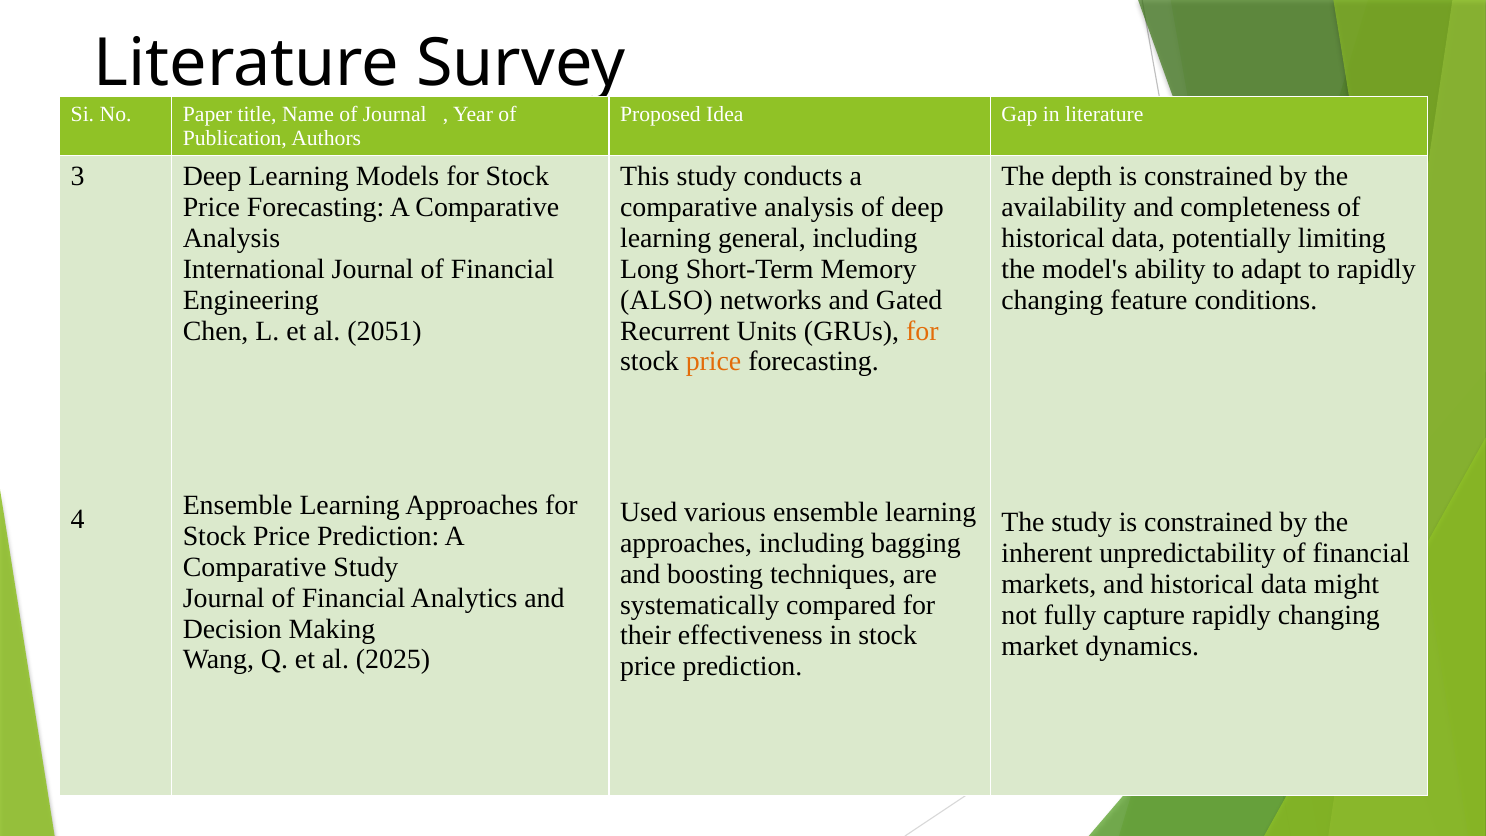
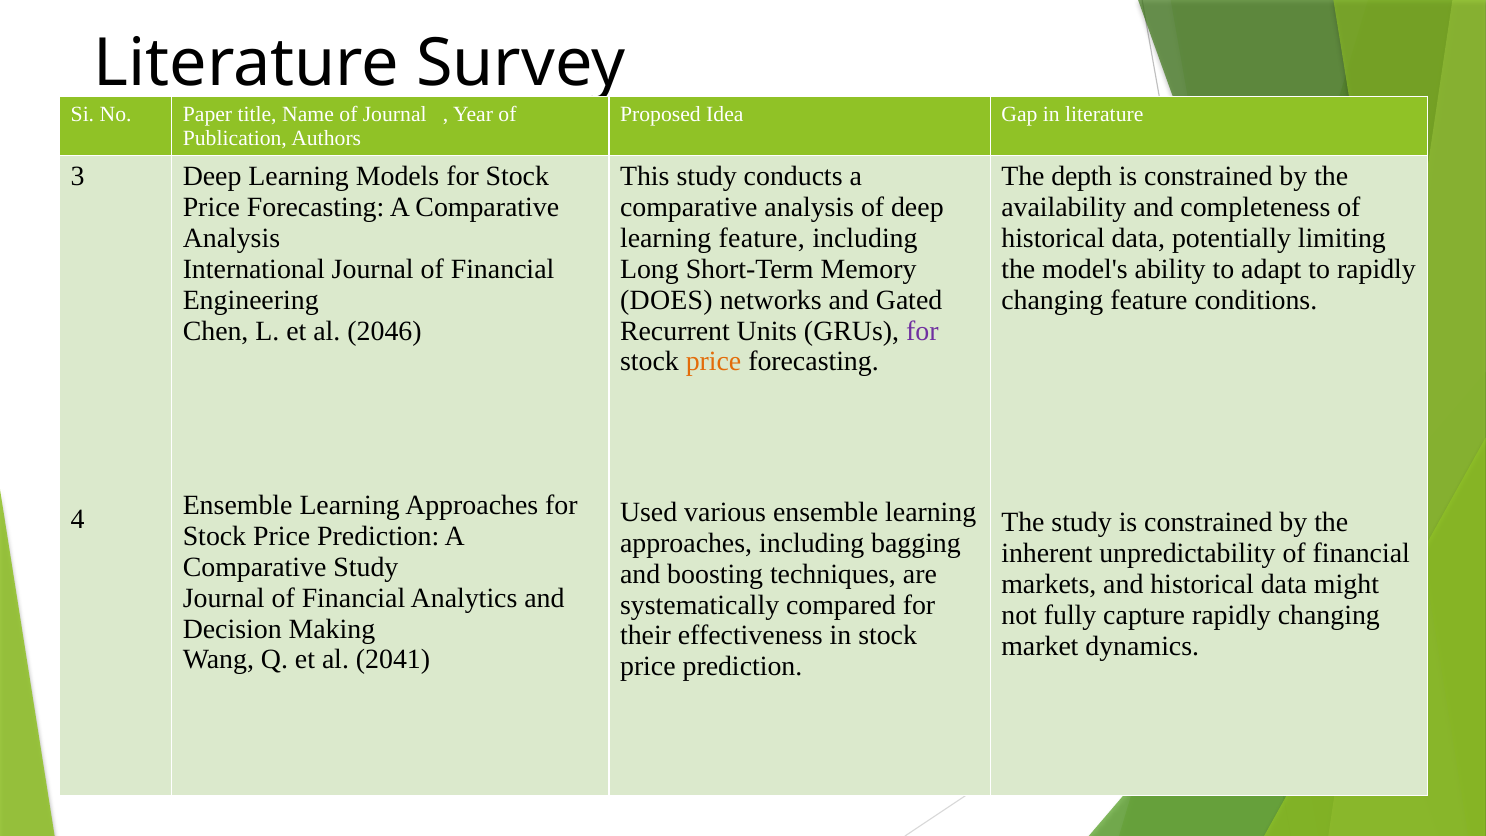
learning general: general -> feature (762, 238)
ALSO: ALSO -> DOES (666, 300)
2051: 2051 -> 2046 (385, 331)
for colour: orange -> purple (922, 331)
2025: 2025 -> 2041 (393, 660)
